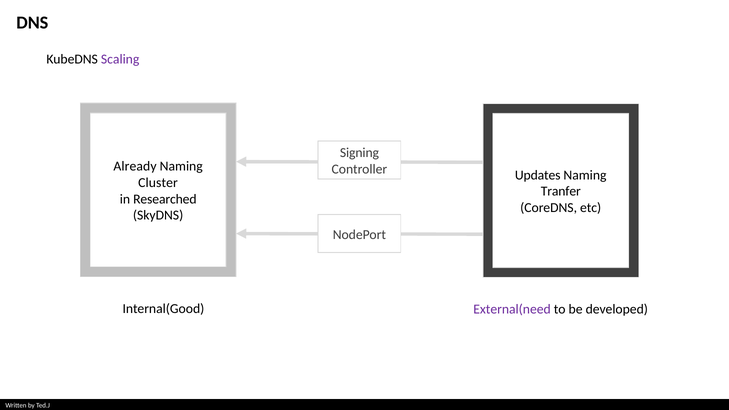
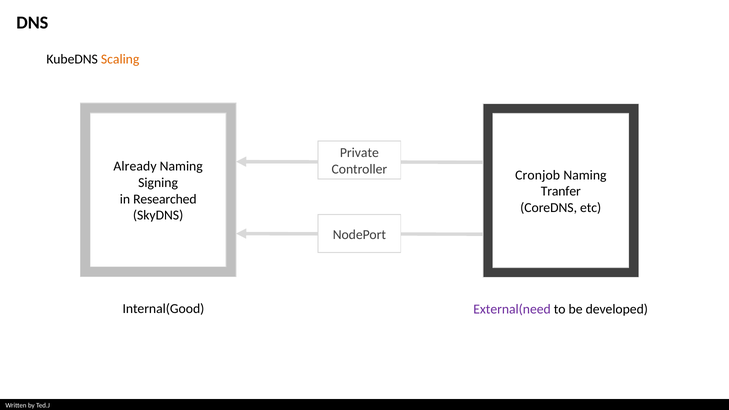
Scaling colour: purple -> orange (120, 59)
Signing: Signing -> Private (359, 153)
Updates: Updates -> Cronjob (538, 175)
Cluster: Cluster -> Signing (158, 183)
